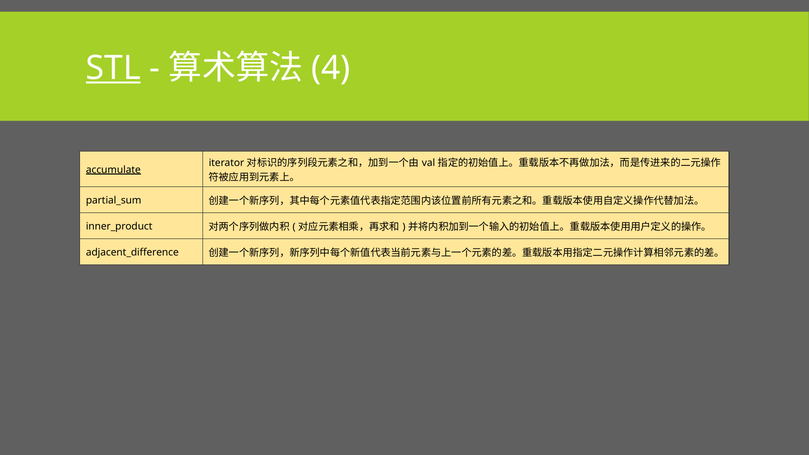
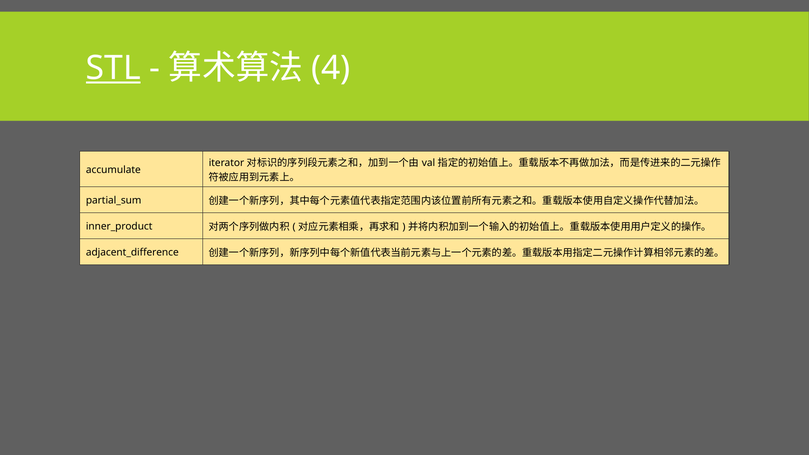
accumulate underline: present -> none (113, 170)
